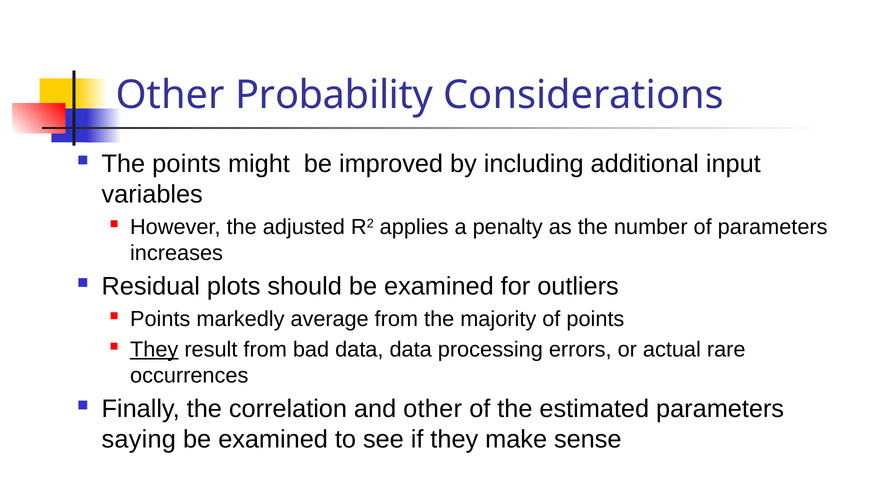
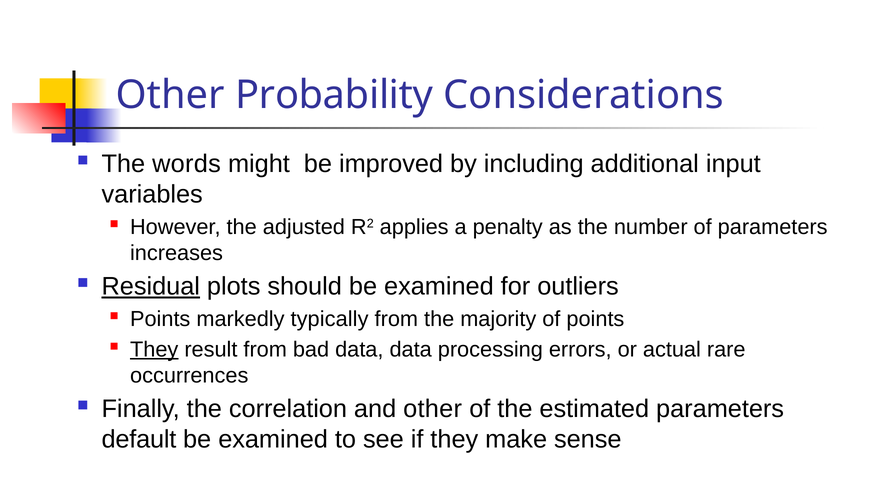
The points: points -> words (186, 164)
Residual underline: none -> present (151, 286)
average: average -> typically (330, 319)
saying: saying -> default (139, 439)
